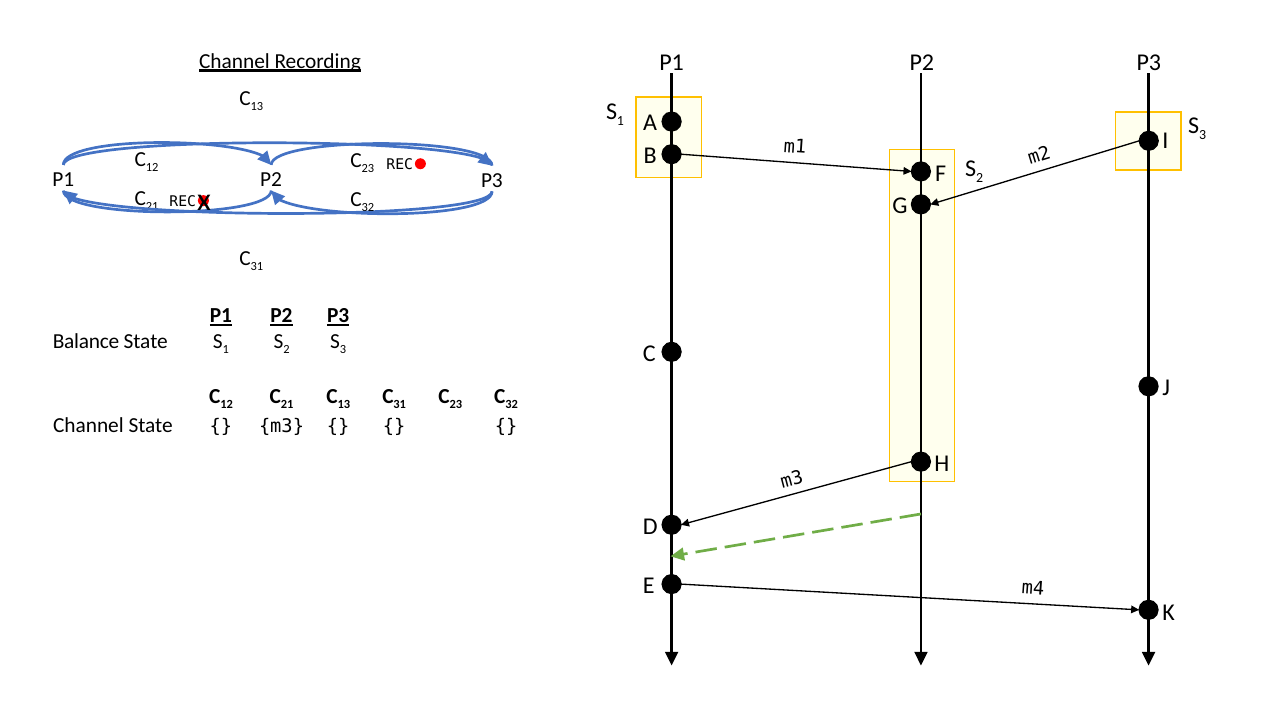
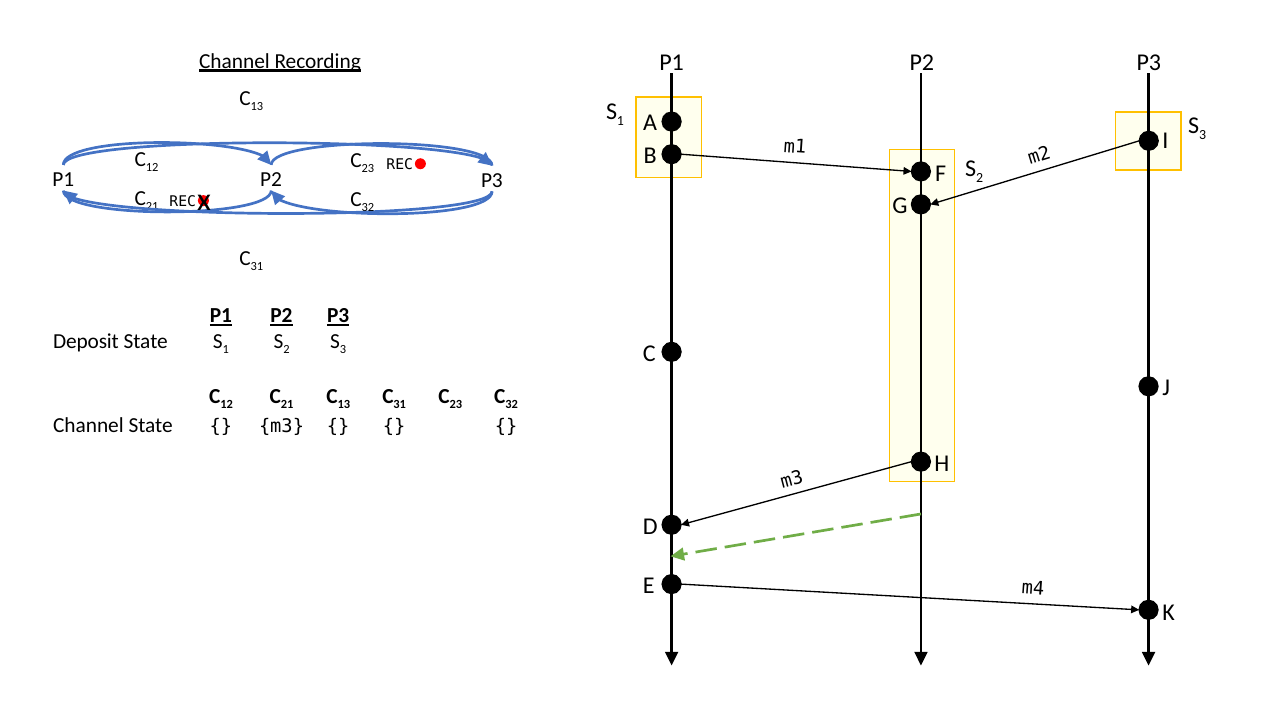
Balance: Balance -> Deposit (86, 341)
